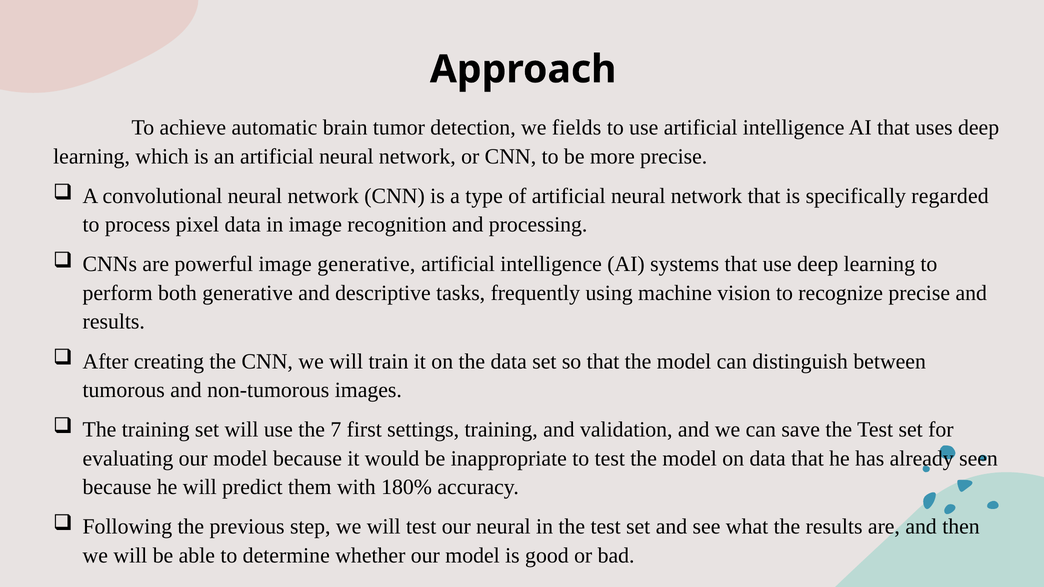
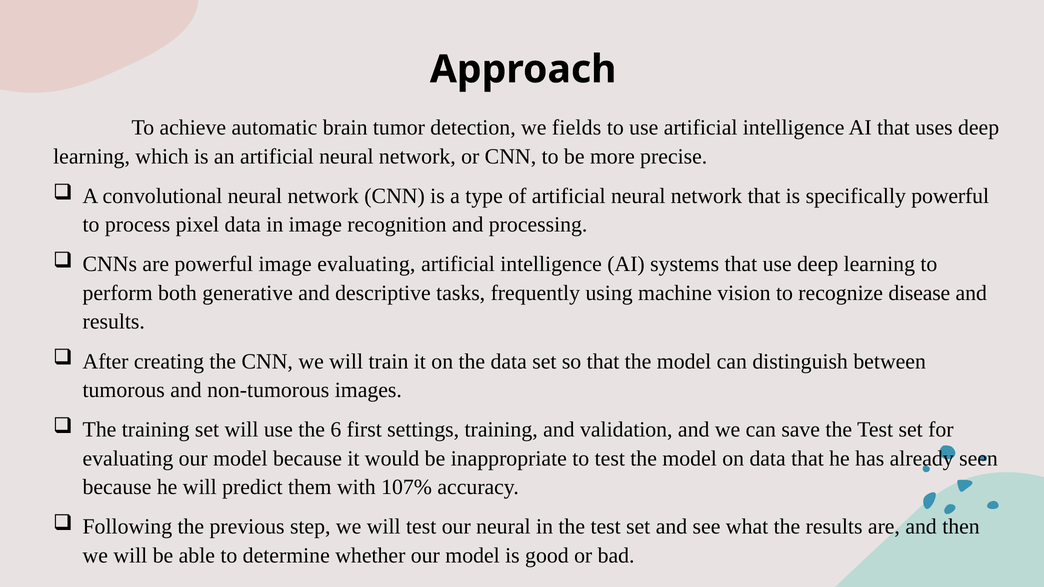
specifically regarded: regarded -> powerful (950, 196)
image generative: generative -> evaluating (366, 264)
recognize precise: precise -> disease (919, 293)
7: 7 -> 6 (336, 430)
180%: 180% -> 107% (407, 487)
